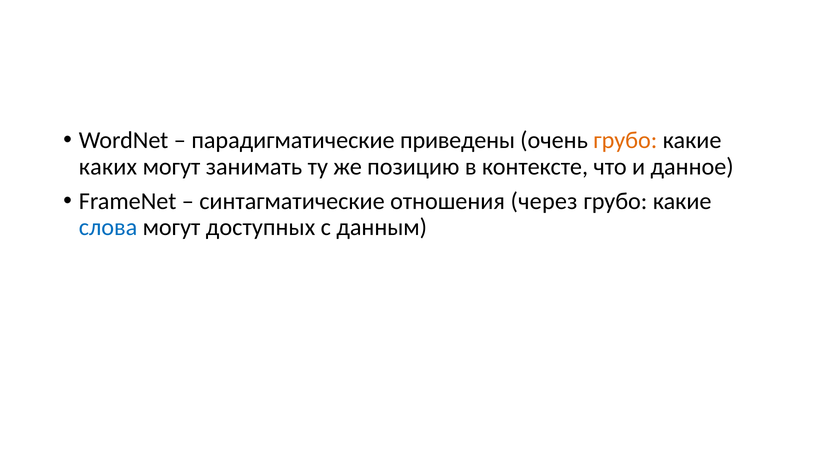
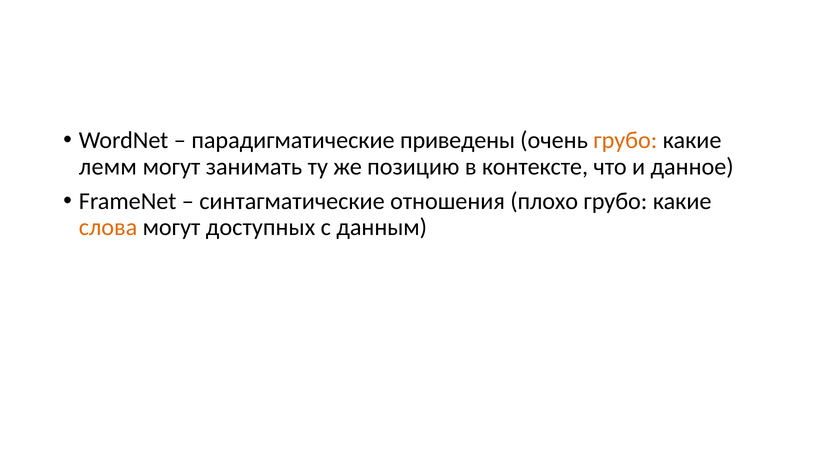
каких: каких -> лемм (108, 166)
через: через -> плохо (544, 201)
слова colour: blue -> orange (108, 227)
